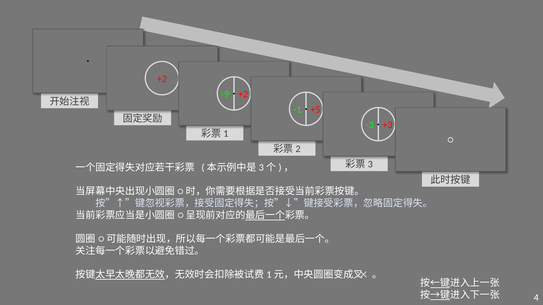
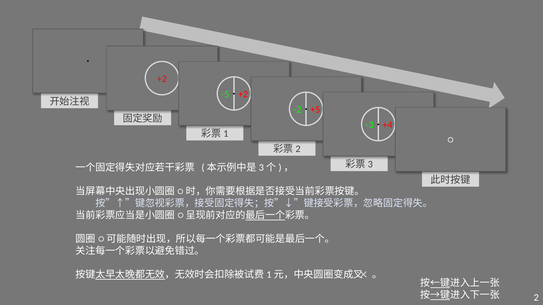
-9: -9 -> -5 (225, 94)
-1: -1 -> -2 (297, 110)
+3: +3 -> +4 (387, 125)
4: 4 -> 2 (536, 298)
